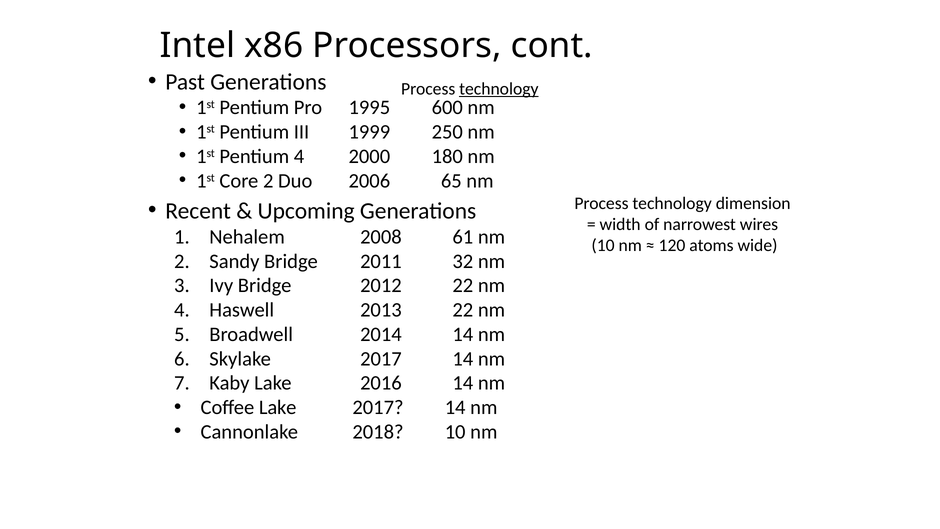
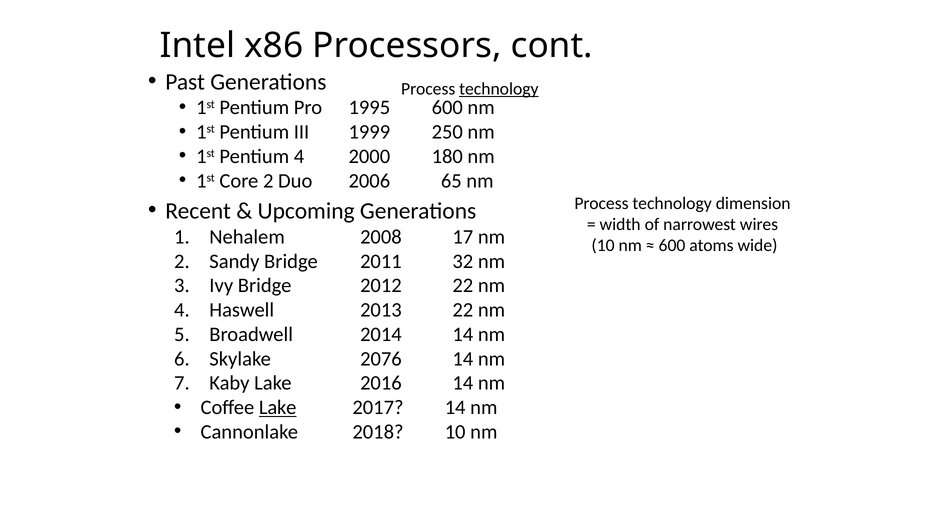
61: 61 -> 17 (463, 237)
120: 120 -> 600 (672, 246)
Skylake 2017: 2017 -> 2076 (381, 359)
Lake underline: none -> present (278, 407)
